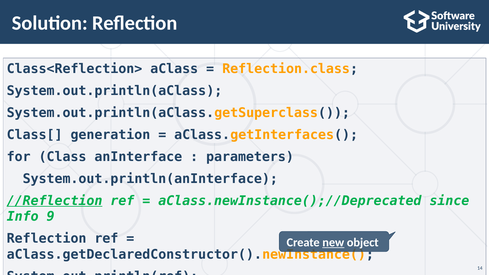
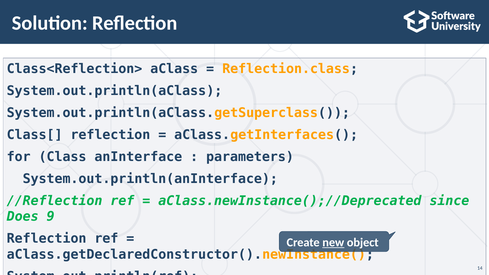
Class[ generation: generation -> reflection (110, 135)
//Reflection underline: present -> none (55, 201)
Info: Info -> Does (23, 217)
